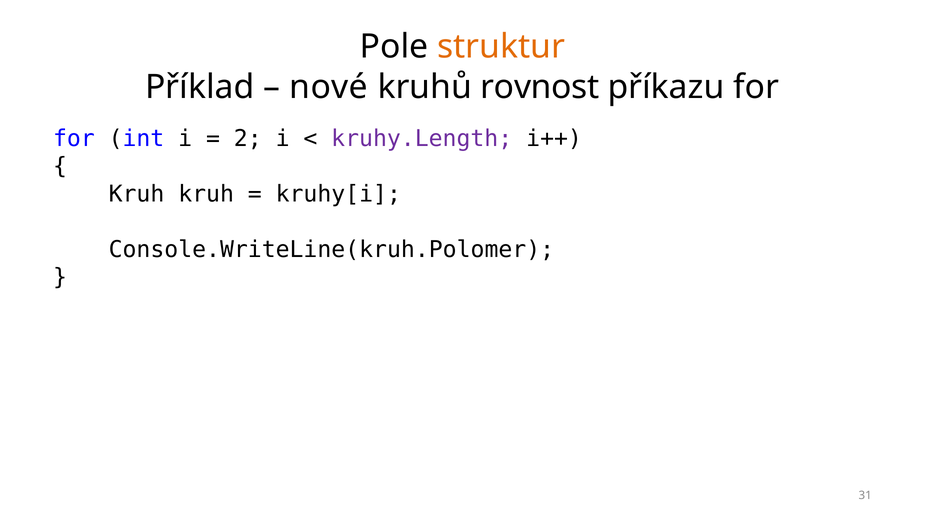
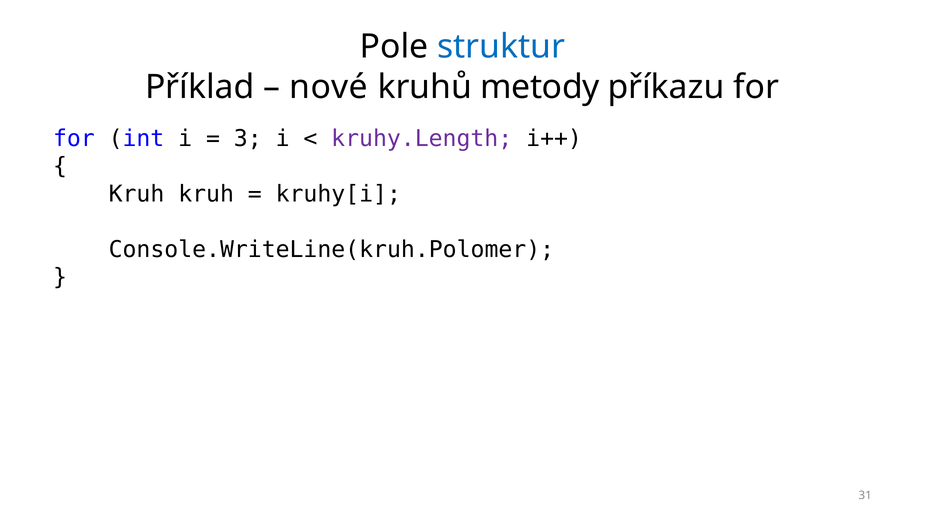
struktur colour: orange -> blue (501, 47)
rovnost: rovnost -> metody (540, 87)
2: 2 -> 3 (248, 139)
